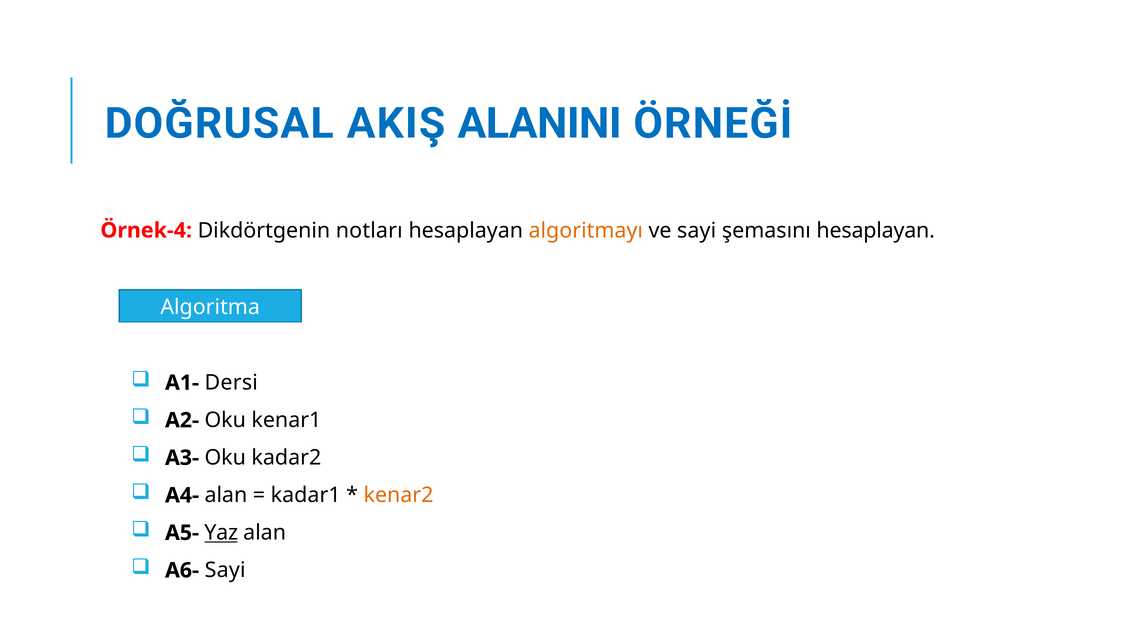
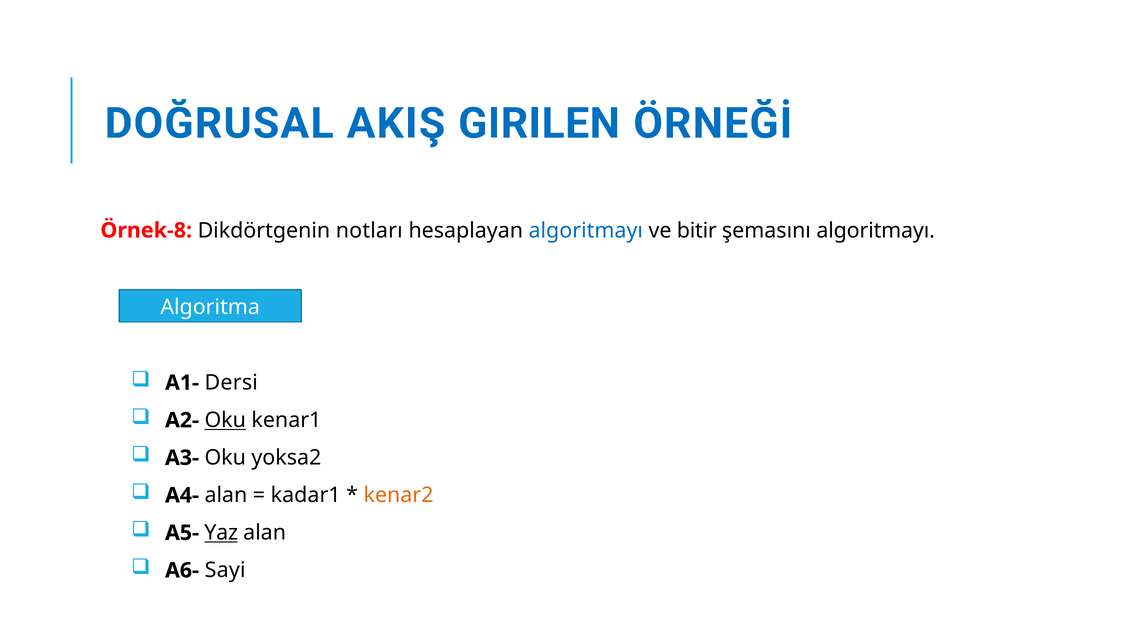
ALANINI: ALANINI -> GIRILEN (539, 123)
Örnek-4: Örnek-4 -> Örnek-8 (146, 230)
algoritmayı colour: orange -> blue (586, 230)
ve sayi: sayi -> bitir (697, 230)
şemasını hesaplayan: hesaplayan -> algoritmayı (876, 230)
Oku underline: none -> present (225, 420)
kadar2: kadar2 -> yoksa2 (286, 457)
